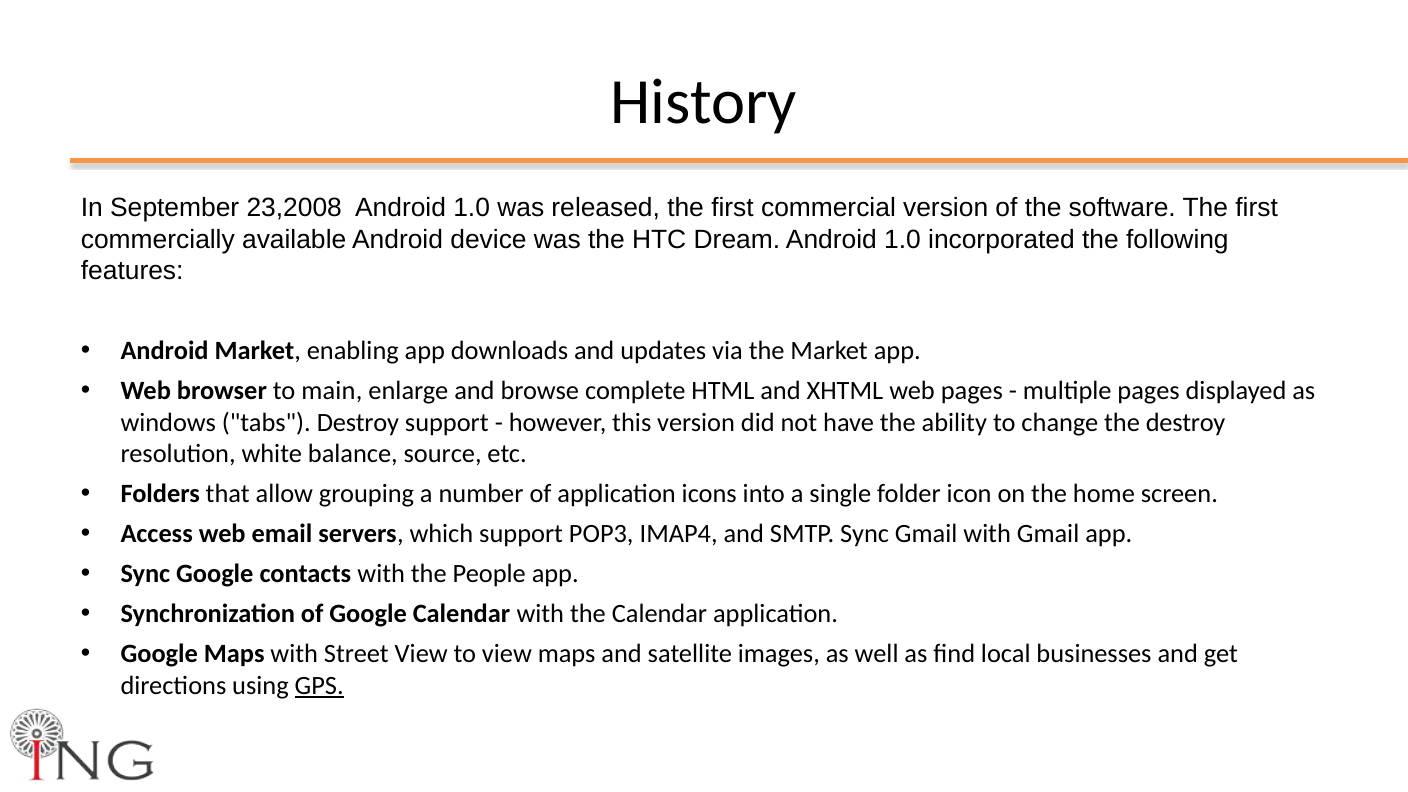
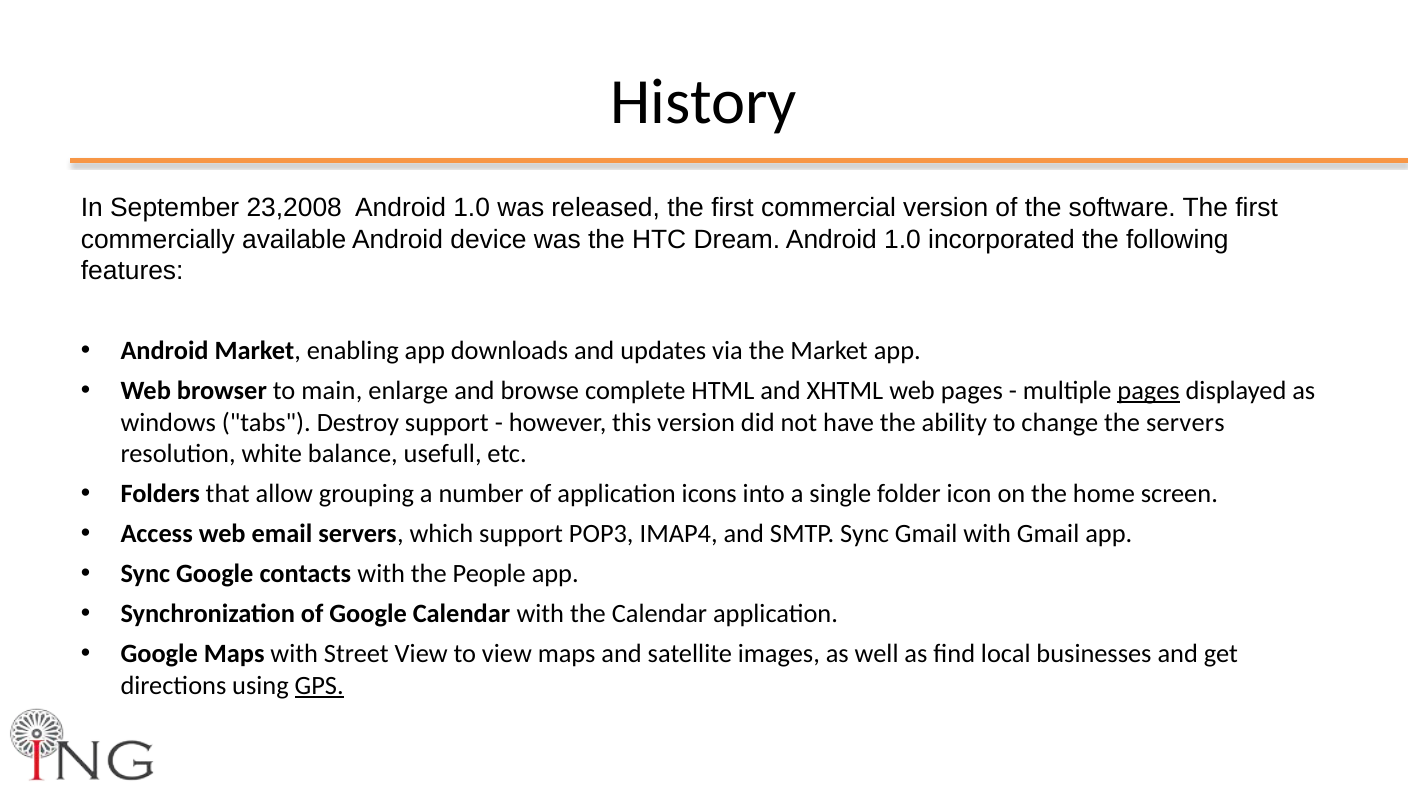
pages underline: none -> present (1149, 391)
the destroy: destroy -> servers (1185, 423)
source: source -> usefull (443, 454)
